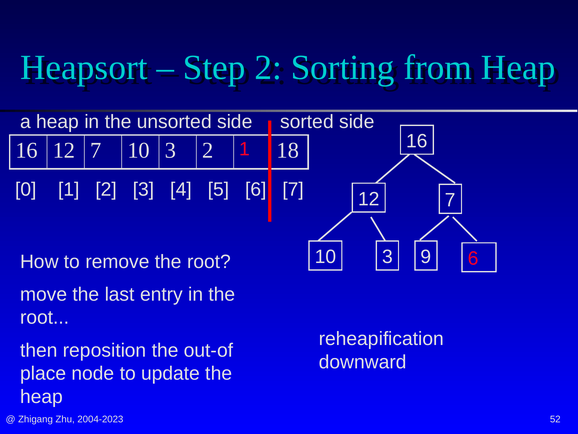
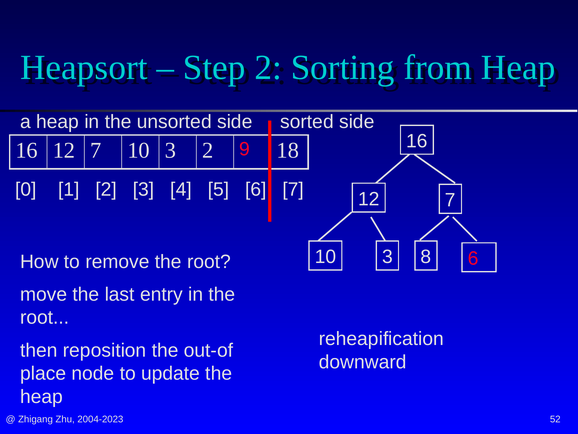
2 1: 1 -> 9 (245, 149)
9: 9 -> 8 (426, 257)
